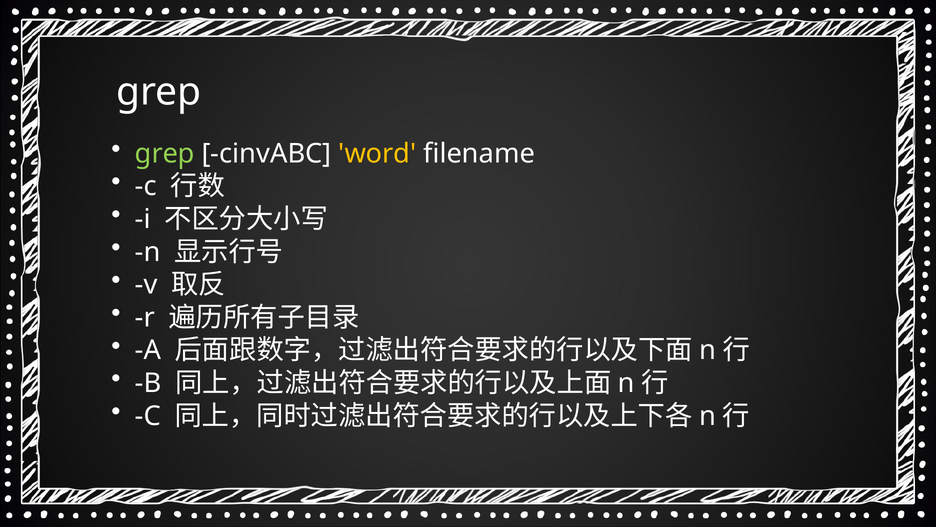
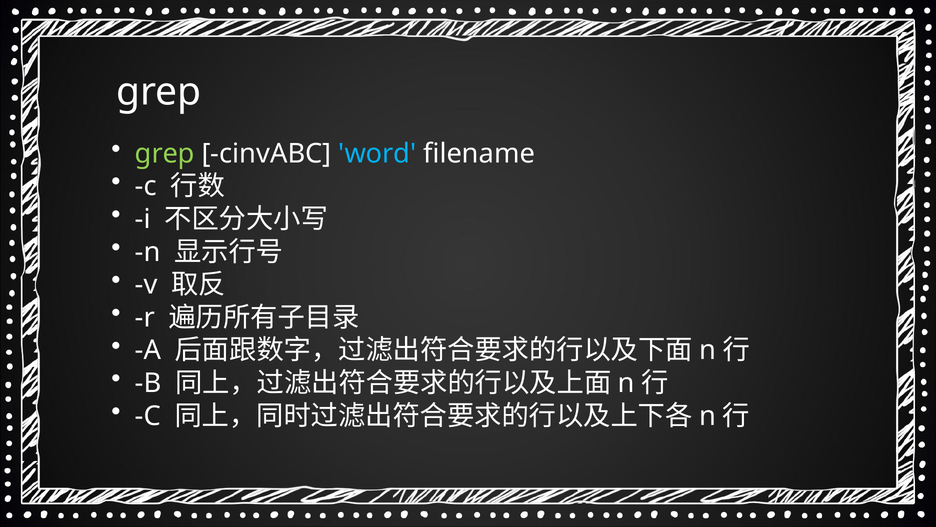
word colour: yellow -> light blue (377, 153)
